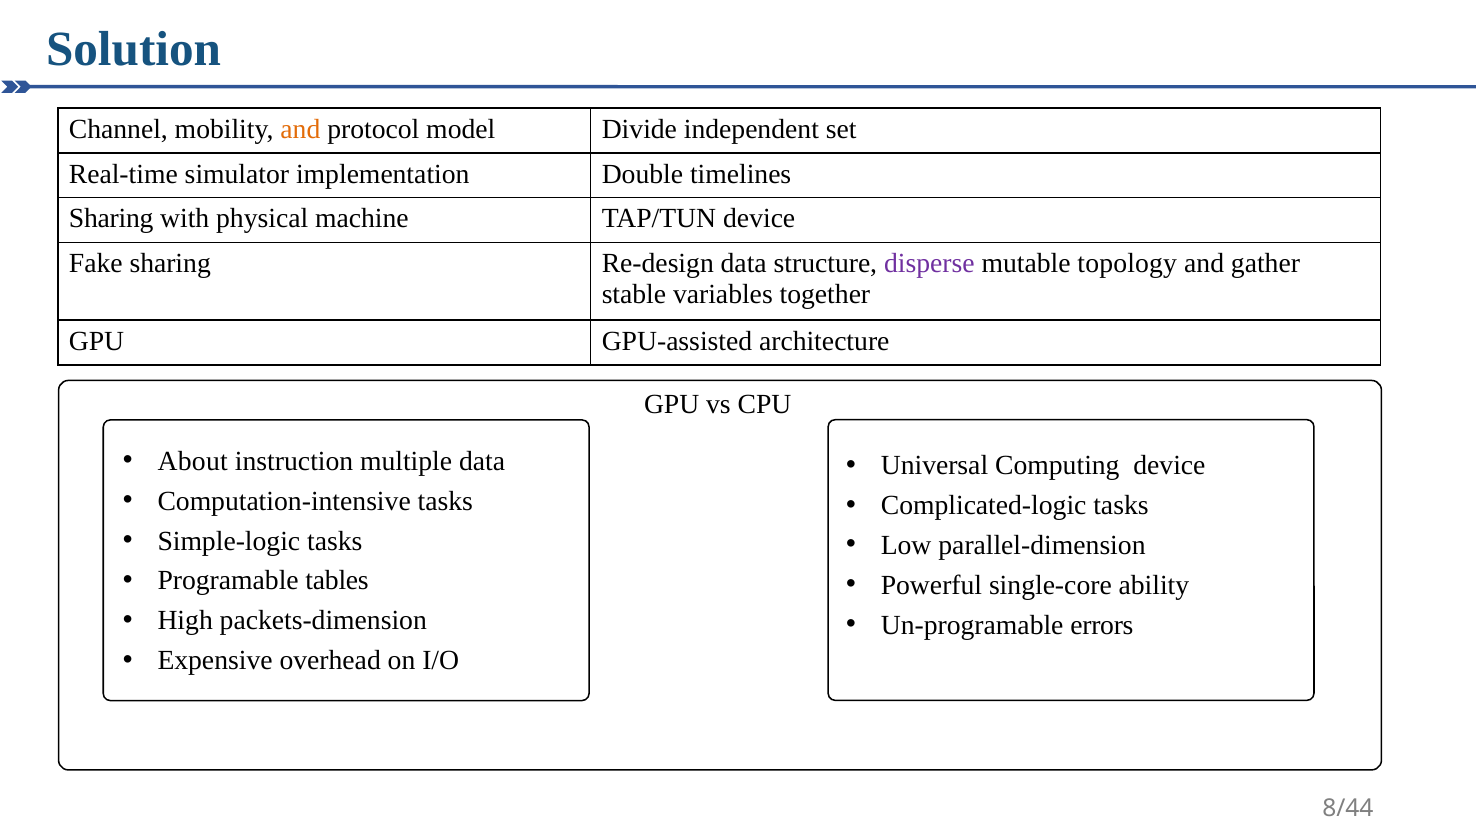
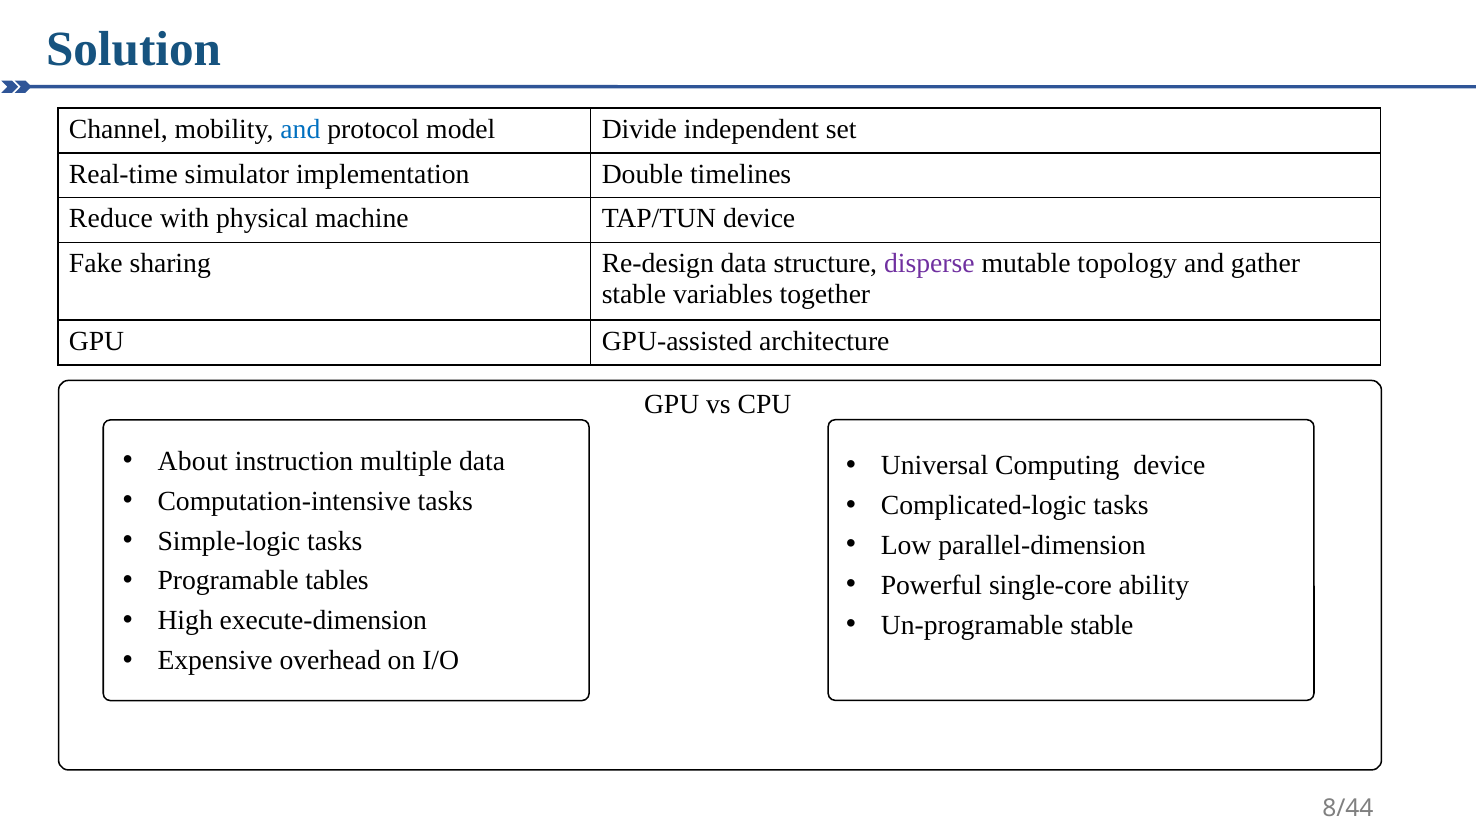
and colour: orange -> blue (300, 129)
Sharing: Sharing -> Reduce (111, 219)
packets-dimension: packets-dimension -> execute-dimension (323, 621)
Un-programable errors: errors -> stable (1102, 625)
